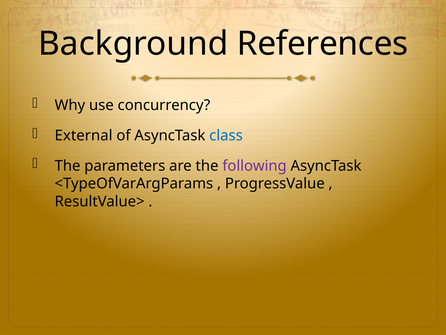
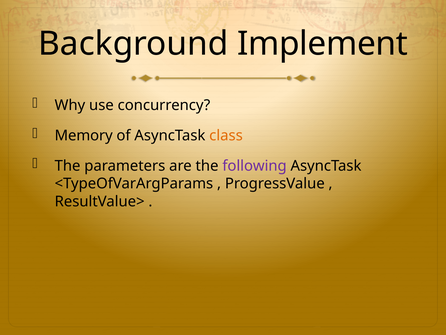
References: References -> Implement (323, 44)
External: External -> Memory (84, 135)
class colour: blue -> orange (226, 135)
